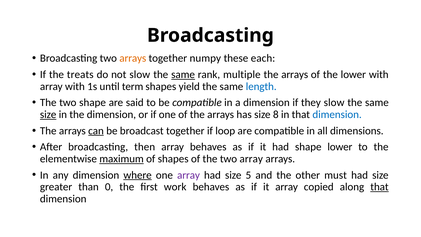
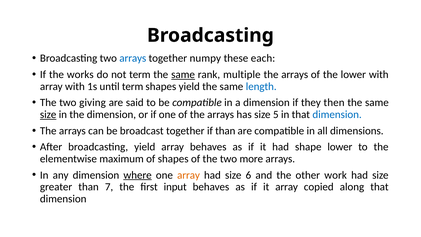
arrays colour: orange -> blue (133, 58)
treats: treats -> works (80, 75)
not slow: slow -> term (140, 75)
two shape: shape -> giving (93, 103)
they slow: slow -> then (334, 103)
8: 8 -> 5 (276, 114)
can underline: present -> none (96, 131)
if loop: loop -> than (225, 131)
broadcasting then: then -> yield (145, 147)
maximum underline: present -> none (122, 159)
two array: array -> more (251, 159)
array colour: purple -> orange (189, 175)
5: 5 -> 6 (248, 175)
must: must -> work (336, 175)
0: 0 -> 7 (109, 187)
work: work -> input (175, 187)
that underline: present -> none (380, 187)
